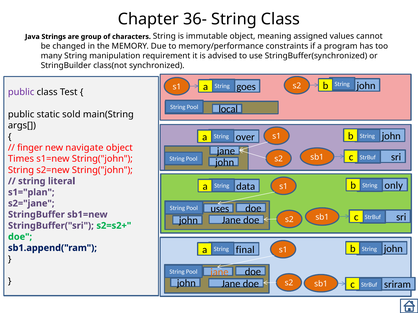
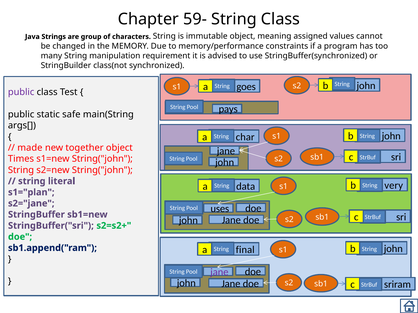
36-: 36- -> 59- (195, 19)
local: local -> pays (228, 109)
sold: sold -> safe (71, 115)
over: over -> char (245, 137)
finger: finger -> made (30, 148)
navigate: navigate -> together (85, 148)
only: only -> very (394, 186)
jane colour: orange -> purple (219, 273)
